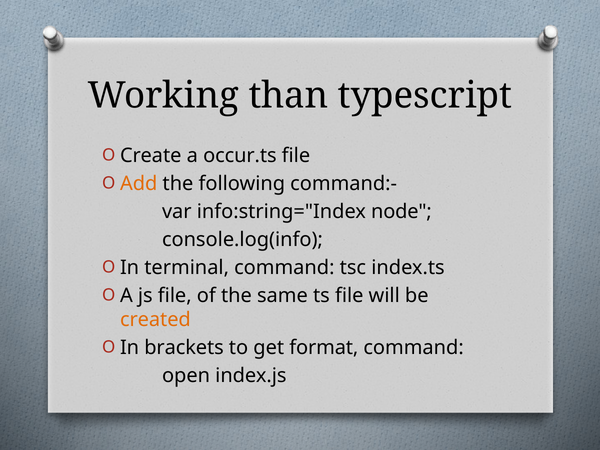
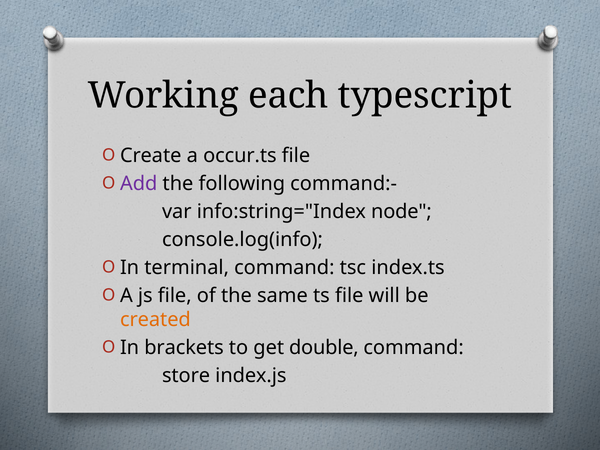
than: than -> each (289, 96)
Add colour: orange -> purple (139, 183)
format: format -> double (324, 347)
open: open -> store (186, 375)
